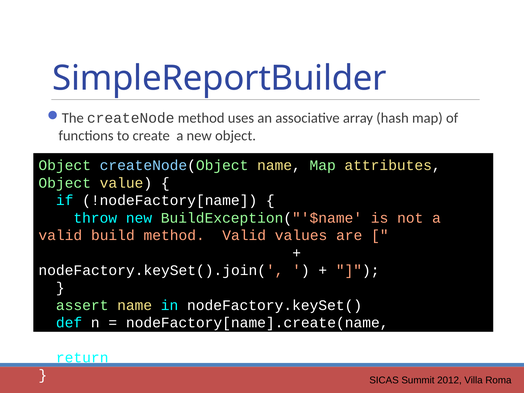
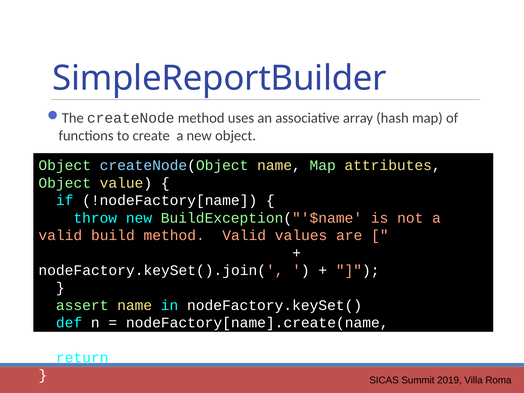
2012: 2012 -> 2019 (449, 380)
